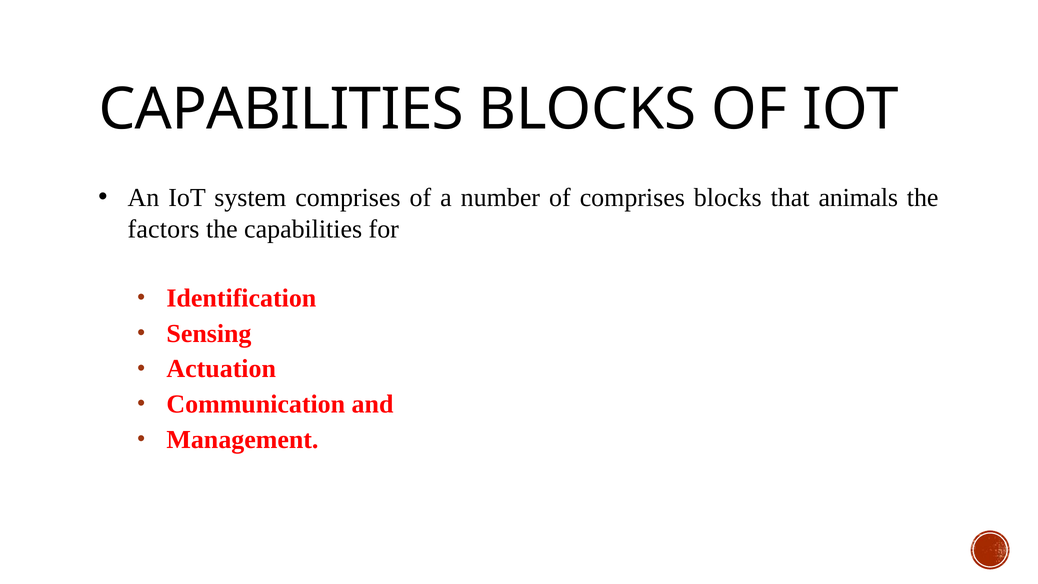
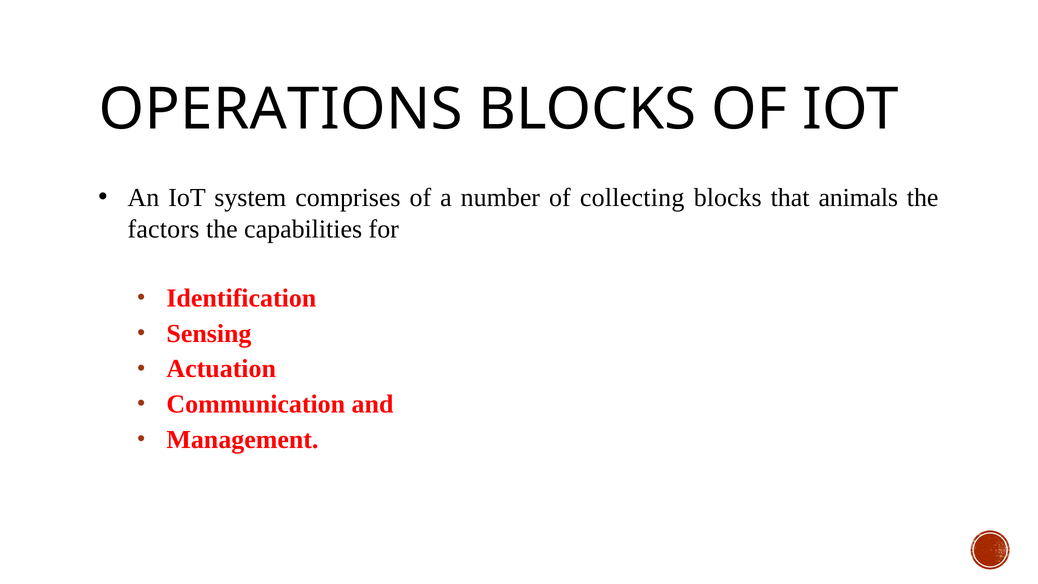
CAPABILITIES: CAPABILITIES -> OPERATIONS (281, 109)
of comprises: comprises -> collecting (632, 198)
